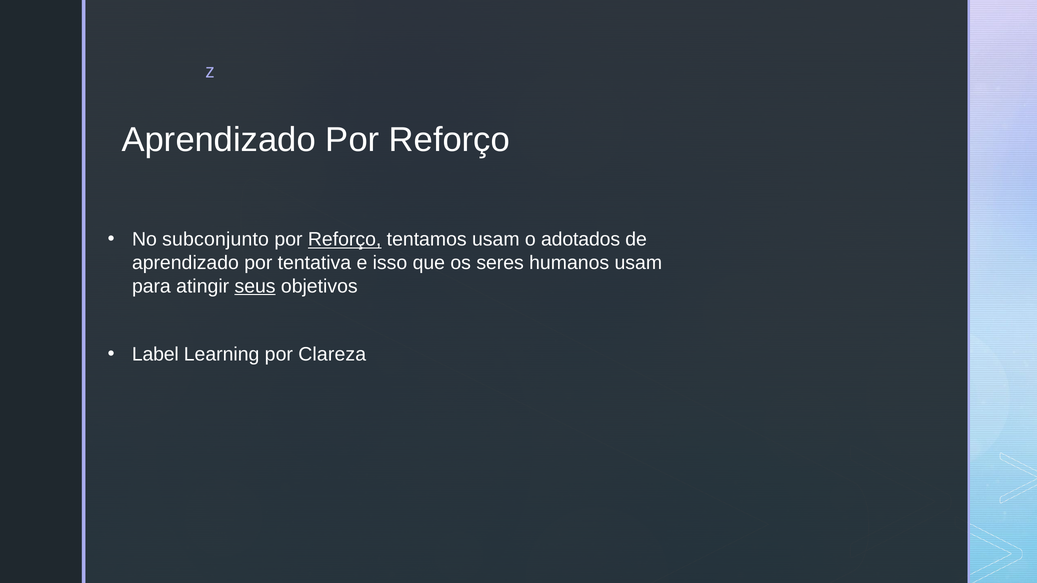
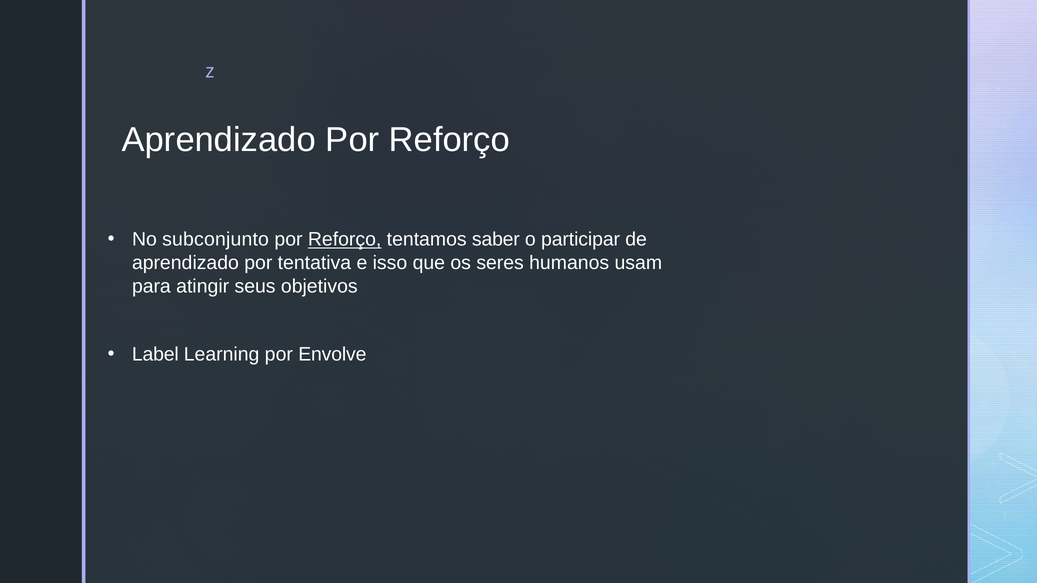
tentamos usam: usam -> saber (496, 240)
adotados: adotados -> participar (581, 240)
seus underline: present -> none (255, 286)
Clareza: Clareza -> Envolve (332, 355)
